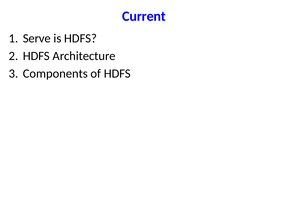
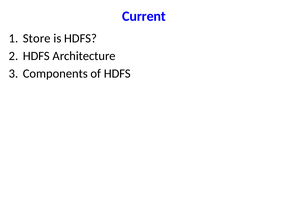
Serve: Serve -> Store (37, 38)
